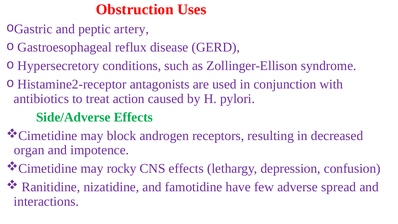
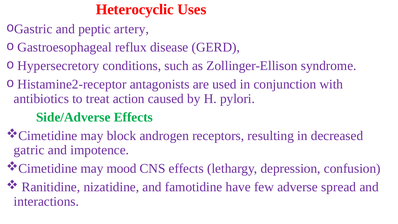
Obstruction: Obstruction -> Heterocyclic (135, 9)
organ: organ -> gatric (29, 150)
rocky: rocky -> mood (122, 168)
